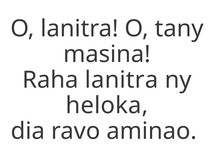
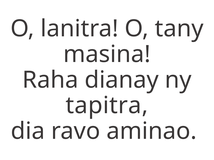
Raha lanitra: lanitra -> dianay (122, 80)
heloka: heloka -> tapitra (107, 106)
